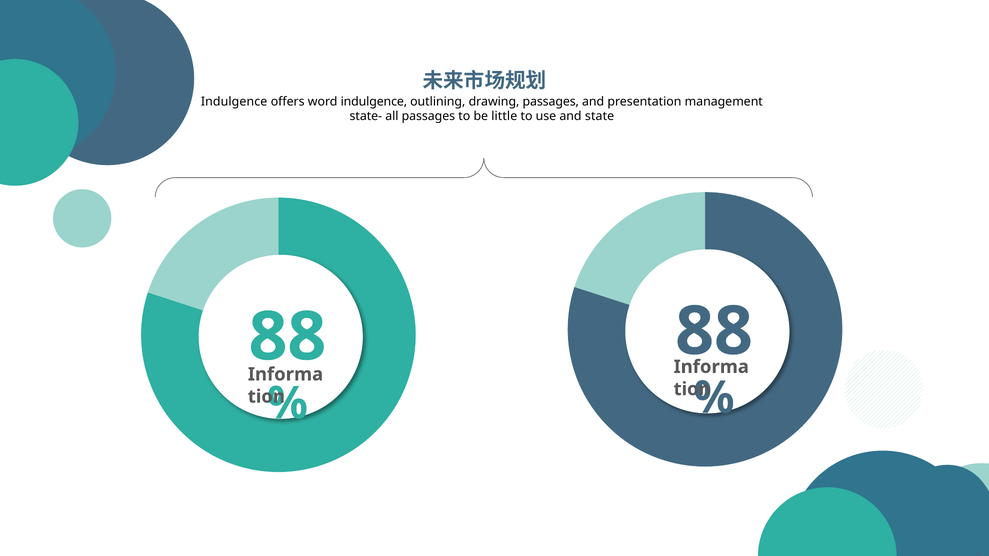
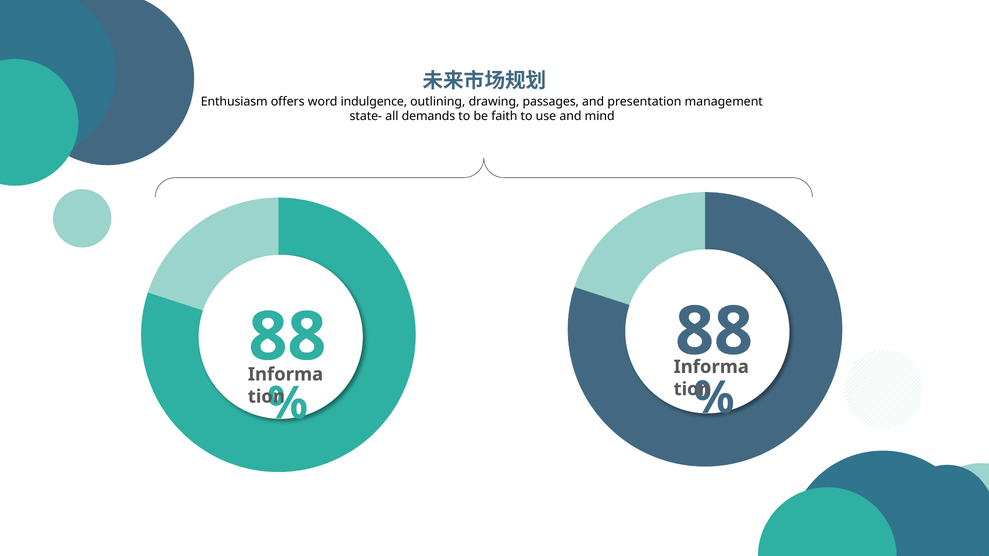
Indulgence: Indulgence -> Enthusiasm (234, 102)
all passages: passages -> demands (428, 116)
little: little -> faith (504, 116)
state: state -> mind (600, 116)
